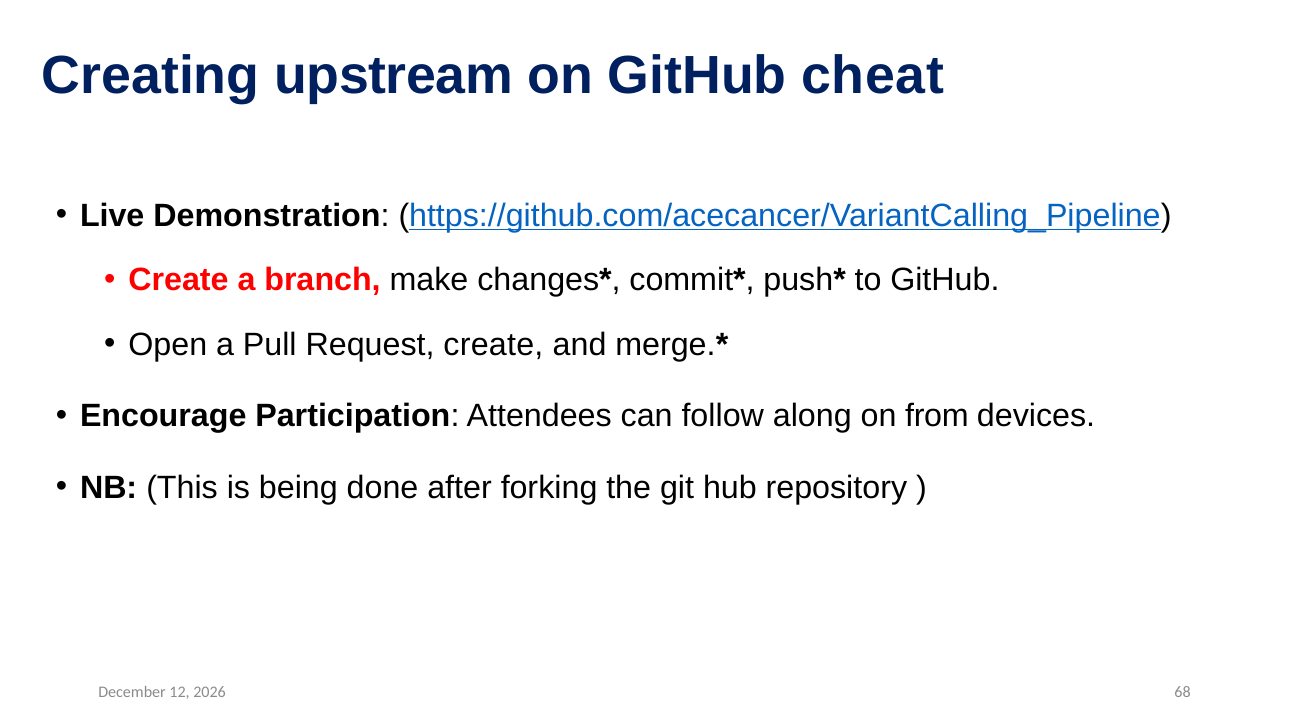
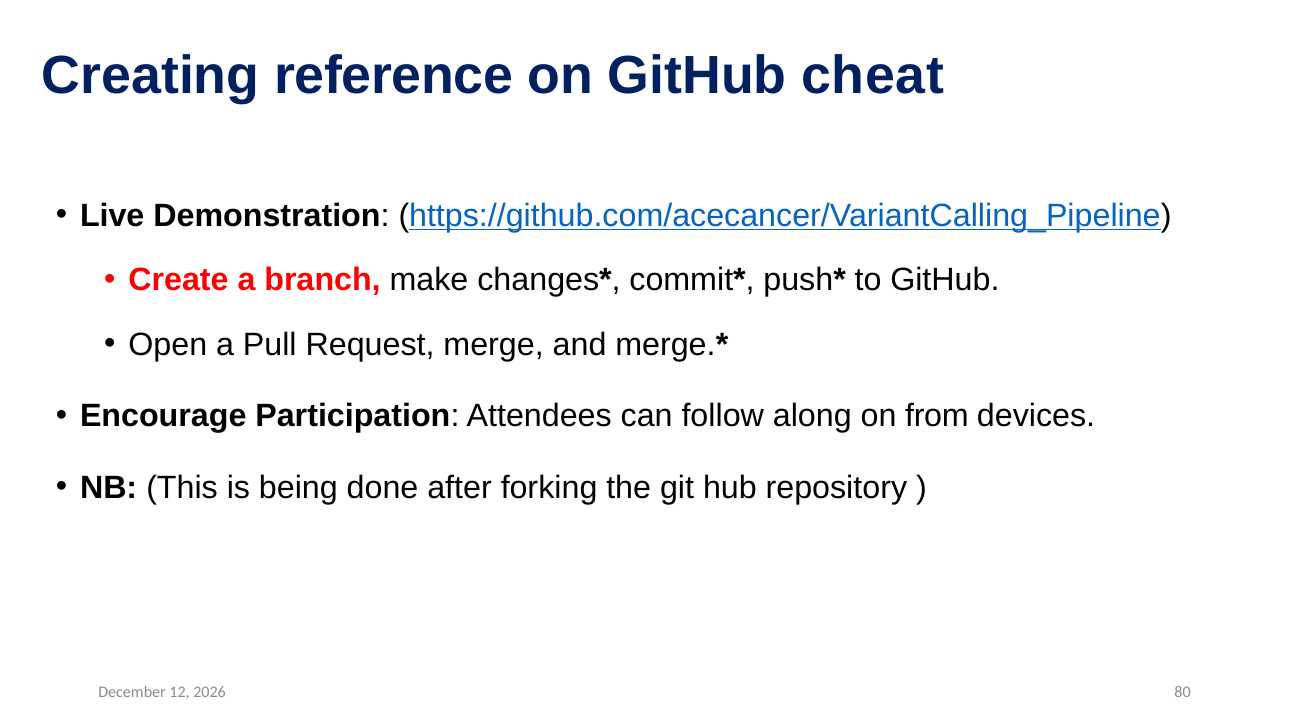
upstream: upstream -> reference (394, 75)
Request create: create -> merge (494, 345)
68: 68 -> 80 (1183, 692)
